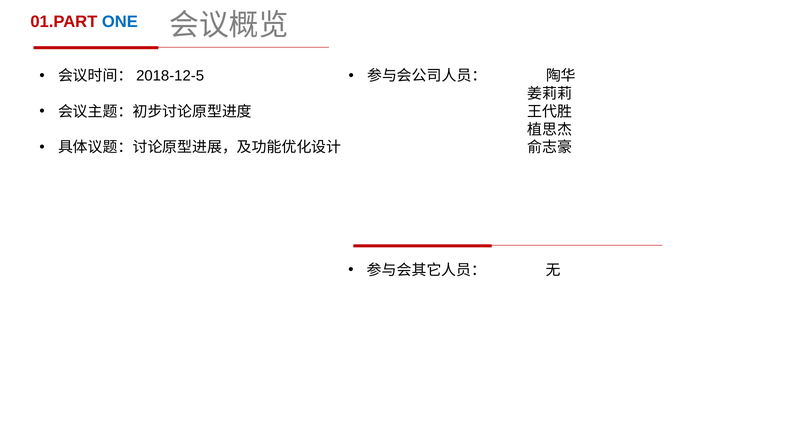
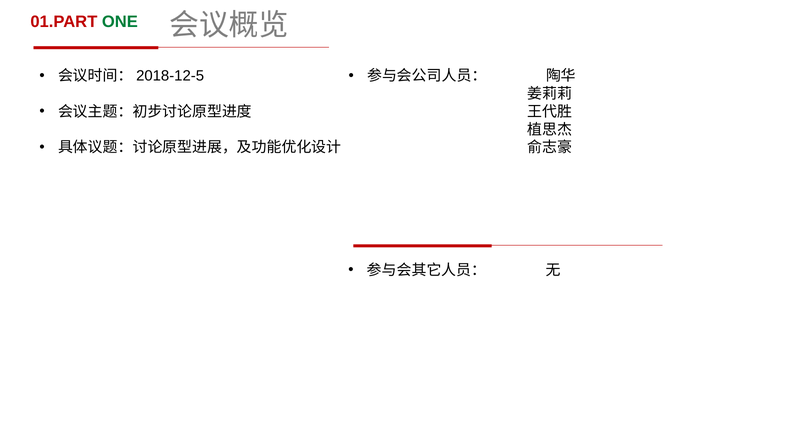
ONE colour: blue -> green (120, 22)
